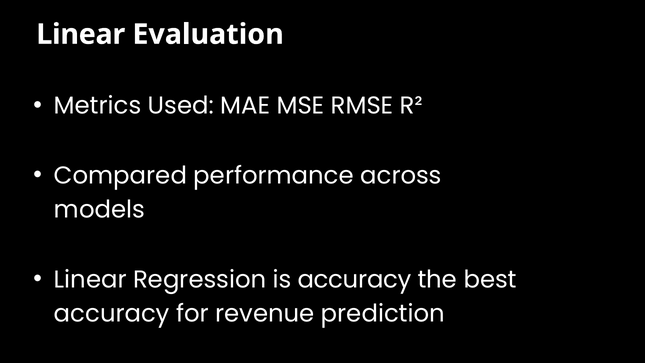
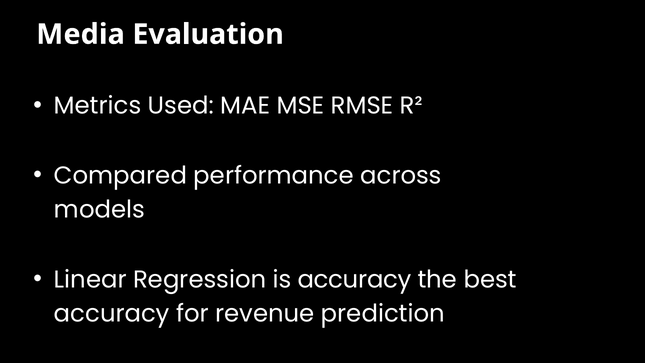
Linear: Linear -> Media (81, 34)
